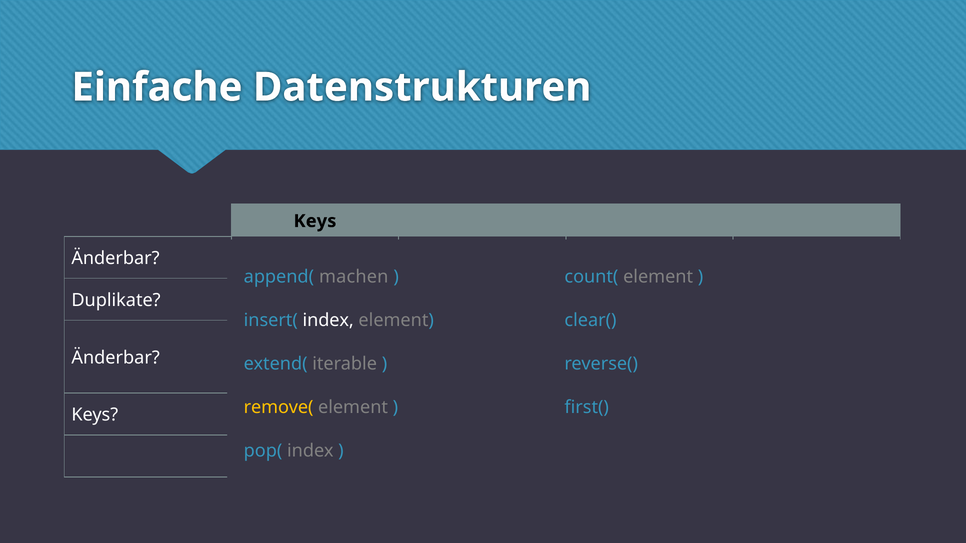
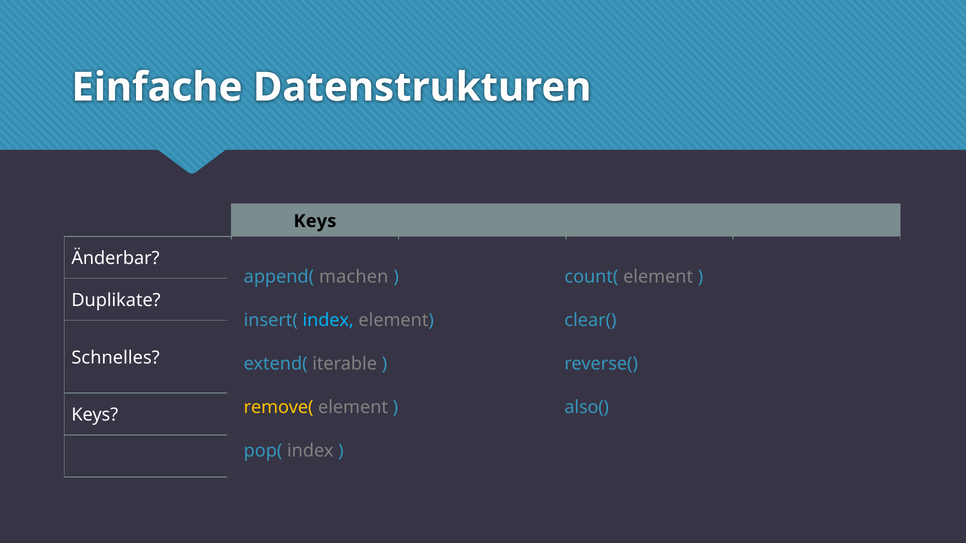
index colour: white -> light blue (328, 321)
Änderbar: Änderbar -> Schnelles (116, 358)
first(: first( -> also( (587, 408)
